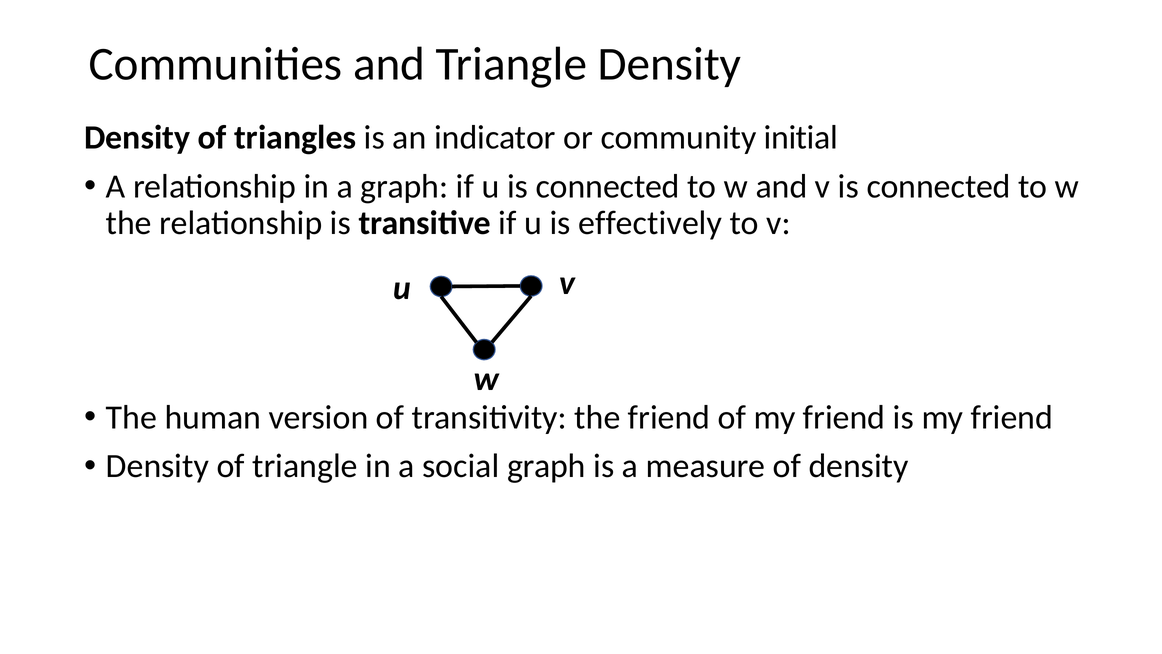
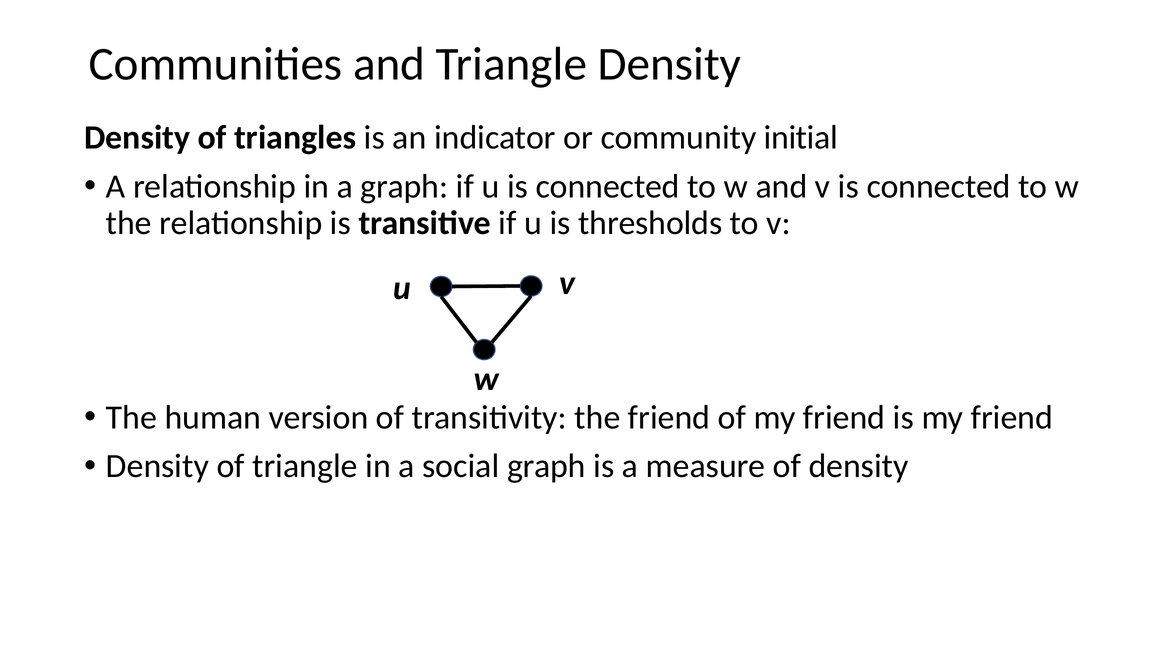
effectively: effectively -> thresholds (650, 223)
